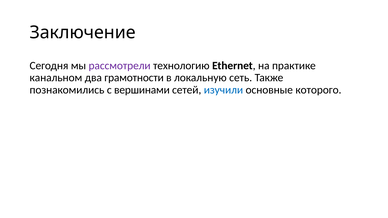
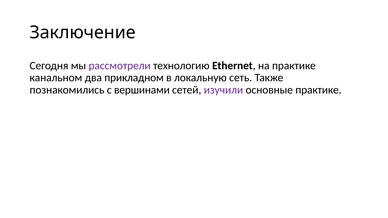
грамотности: грамотности -> прикладном (134, 78)
изучили colour: blue -> purple (223, 90)
основные которого: которого -> практике (318, 90)
